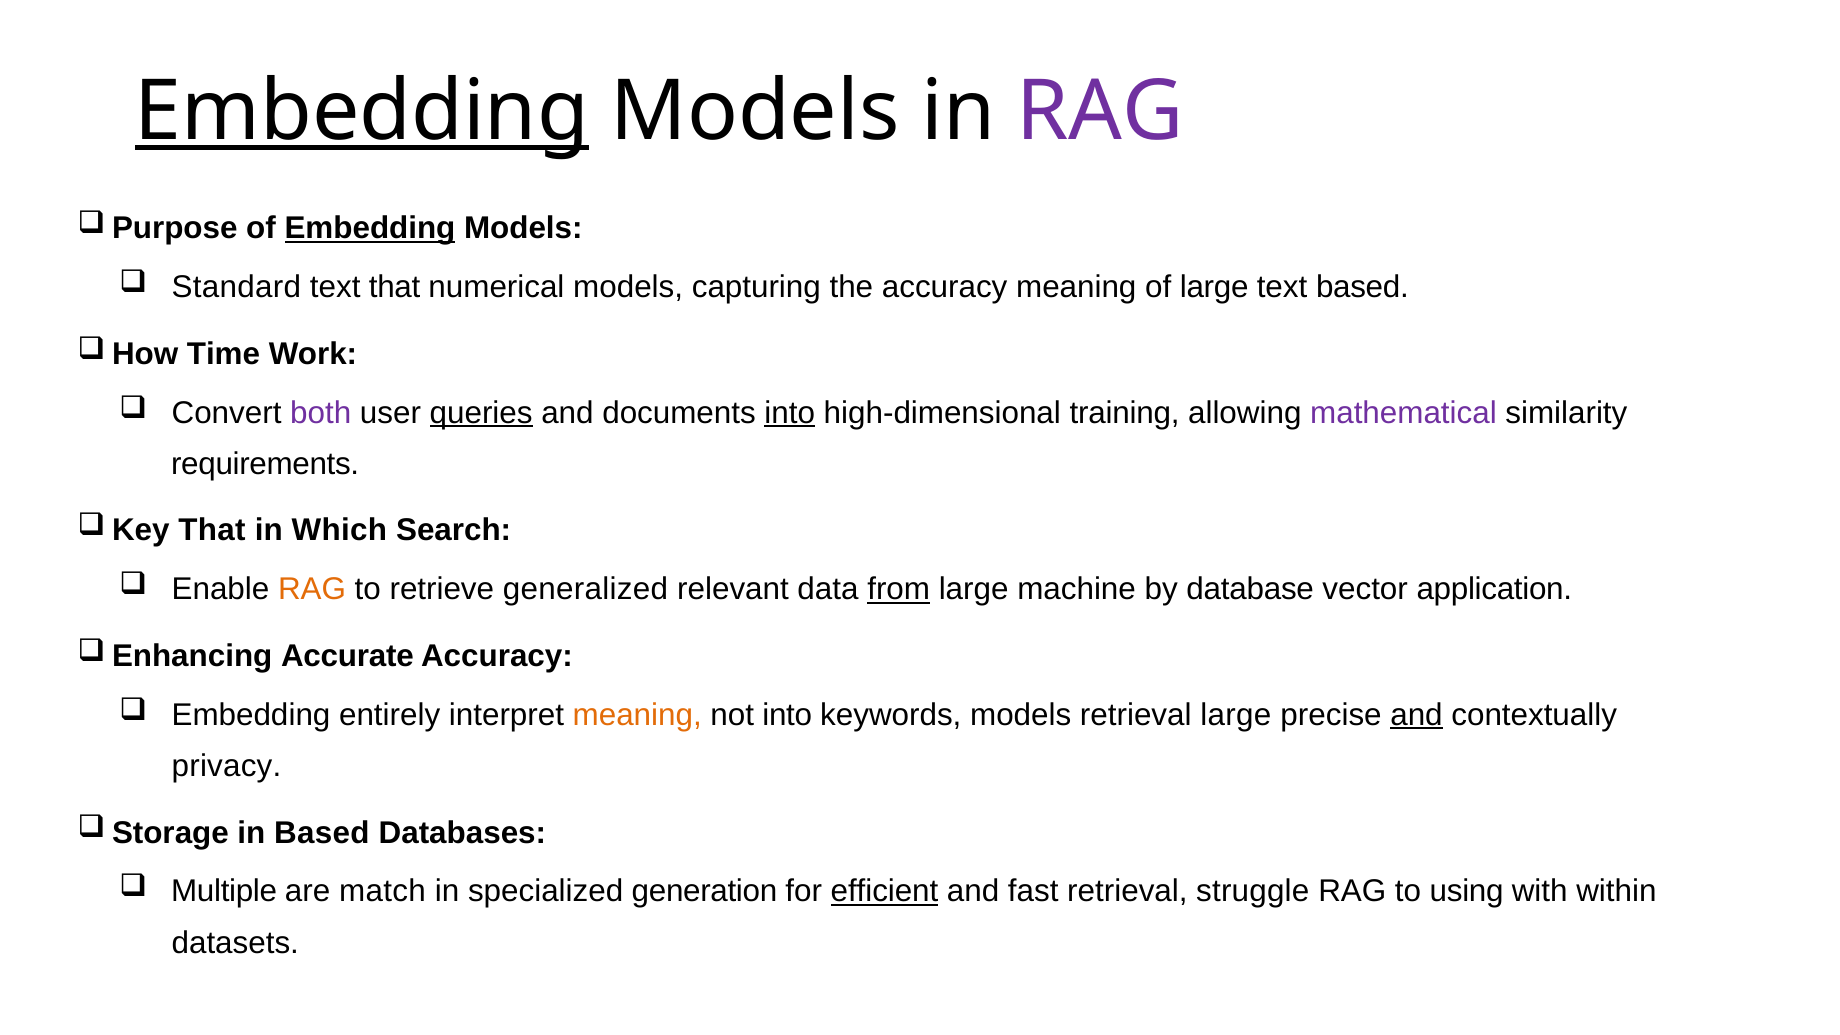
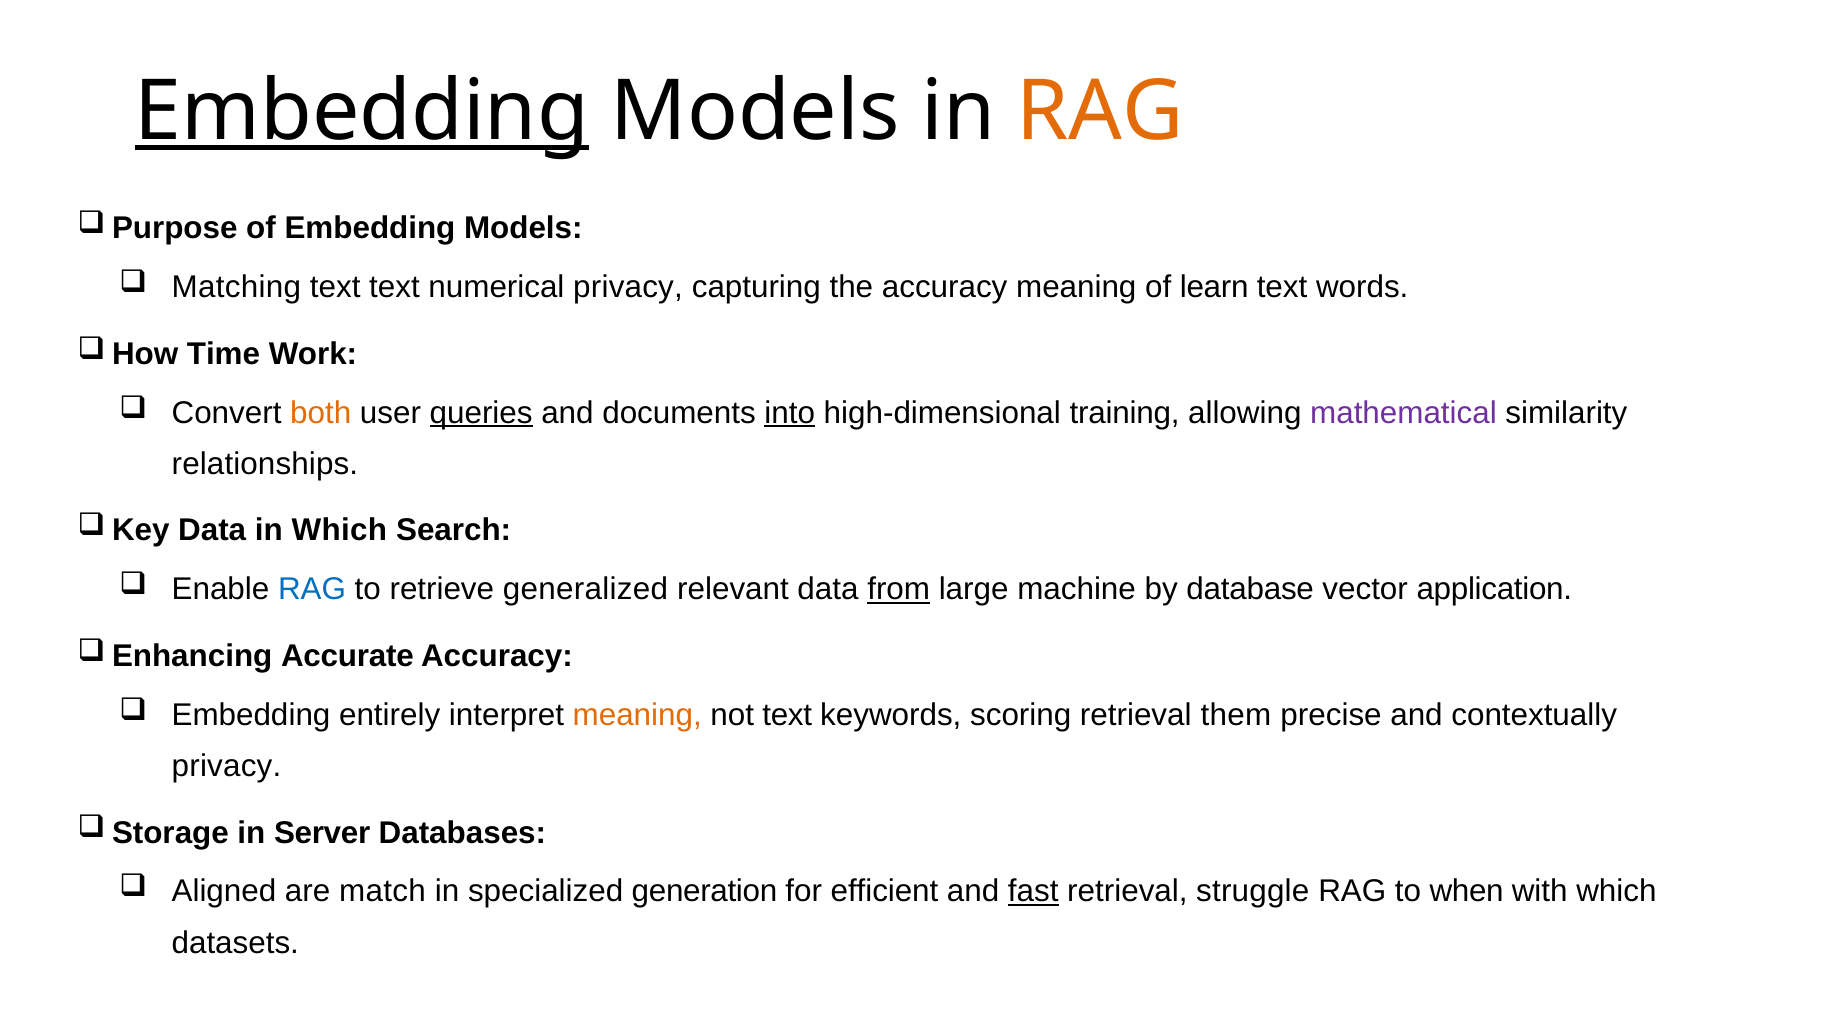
RAG colour: purple -> orange (1100, 111)
Embedding underline: present -> none (370, 229)
Standard: Standard -> Matching (236, 287)
text that: that -> text (394, 287)
numerical models: models -> privacy (628, 287)
of large: large -> learn (1214, 287)
text based: based -> words (1362, 287)
both colour: purple -> orange (321, 413)
requirements: requirements -> relationships (265, 464)
That: That -> Data (212, 531)
RAG colour: orange -> blue (312, 589)
not into: into -> text (787, 715)
keywords models: models -> scoring (1021, 715)
retrieval large: large -> them (1236, 715)
and underline: present -> none (1417, 715)
in Based: Based -> Server (322, 833)
Multiple: Multiple -> Aligned (224, 892)
efficient underline: present -> none (884, 892)
fast underline: none -> present (1033, 892)
using: using -> when (1467, 892)
with within: within -> which (1616, 892)
